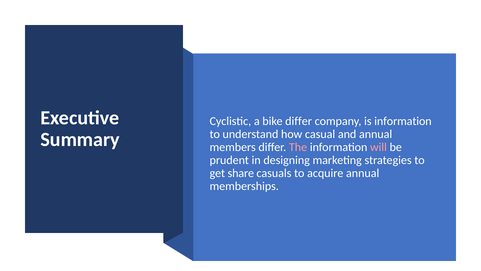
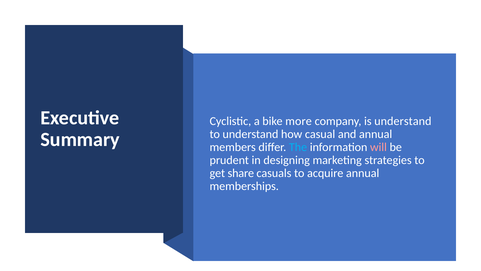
bike differ: differ -> more (299, 121)
is information: information -> understand (403, 121)
The colour: pink -> light blue (298, 147)
